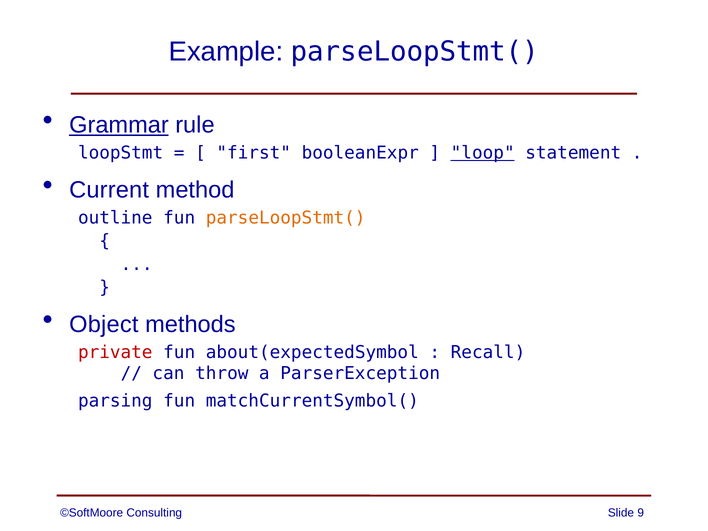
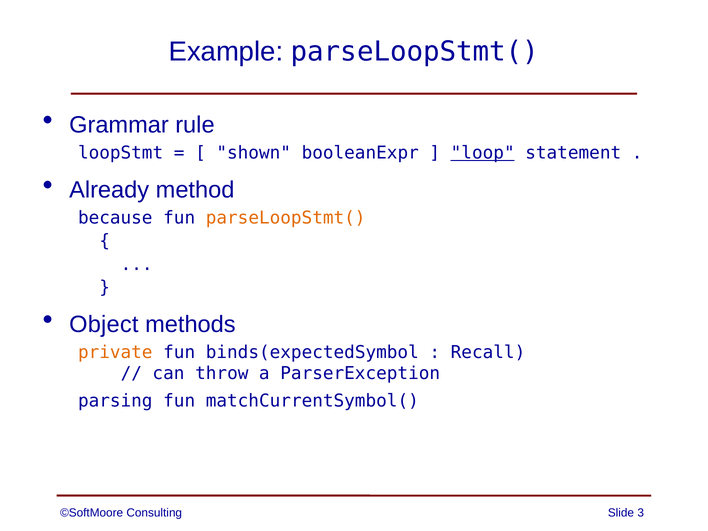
Grammar underline: present -> none (119, 125)
first: first -> shown (254, 153)
Current: Current -> Already (109, 190)
outline: outline -> because (115, 218)
private colour: red -> orange (115, 352)
about(expectedSymbol: about(expectedSymbol -> binds(expectedSymbol (312, 352)
9: 9 -> 3 (641, 513)
